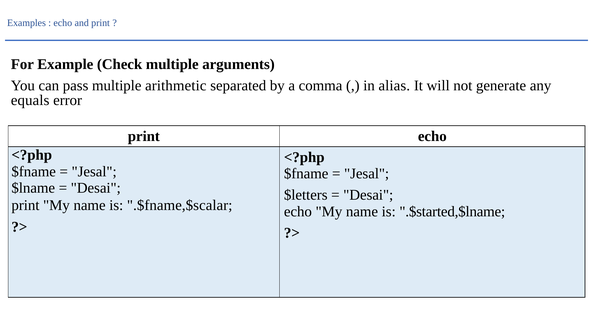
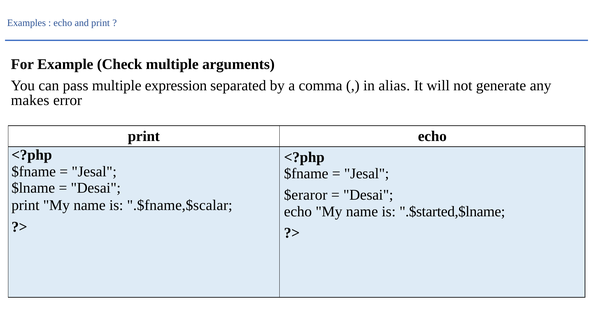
arithmetic: arithmetic -> expression (176, 85)
equals: equals -> makes (30, 100)
$letters: $letters -> $eraror (306, 195)
